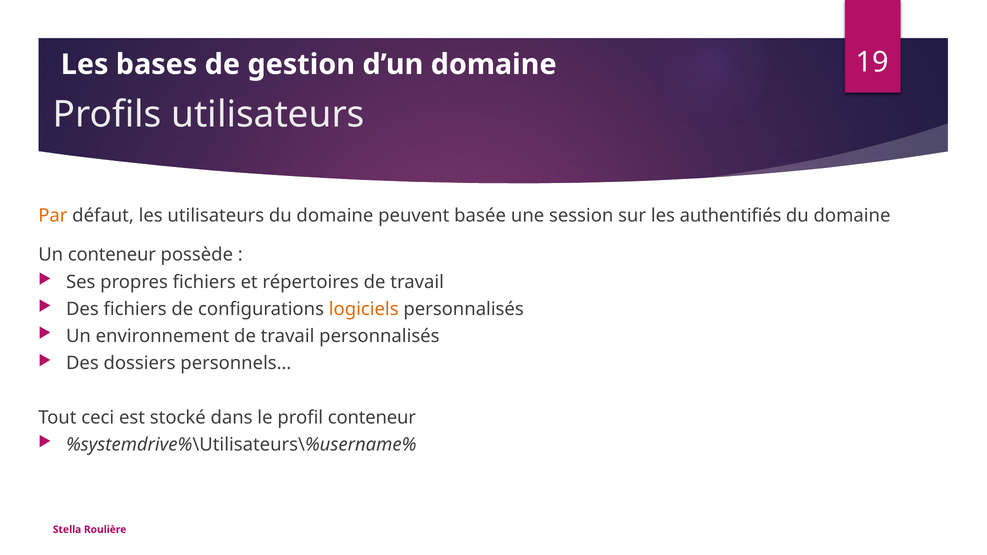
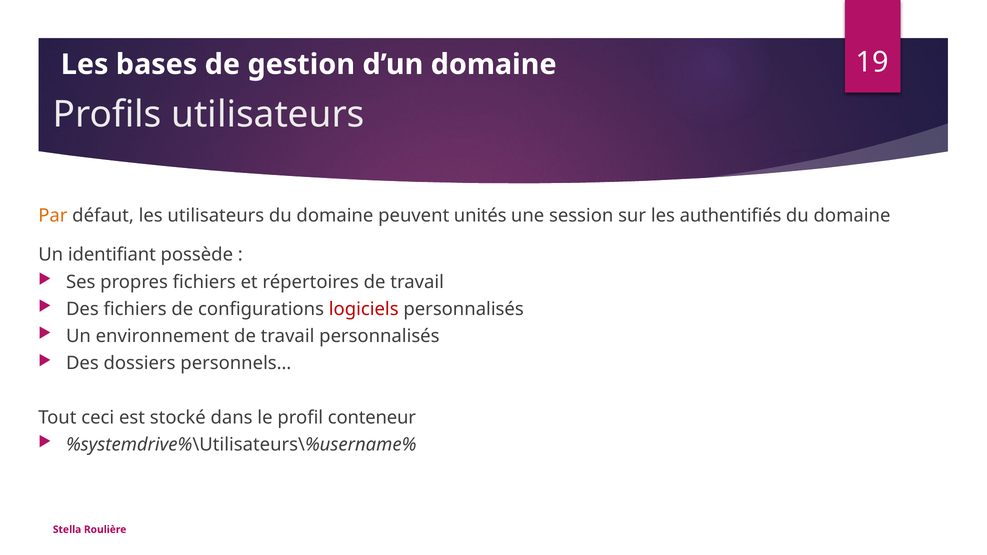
basée: basée -> unités (480, 215)
Un conteneur: conteneur -> identifiant (112, 255)
logiciels colour: orange -> red (364, 309)
